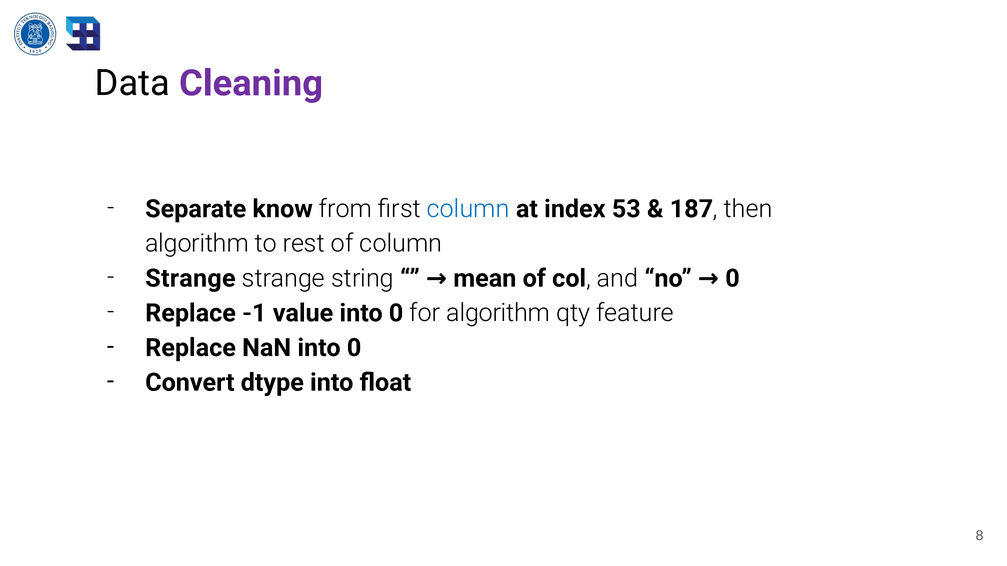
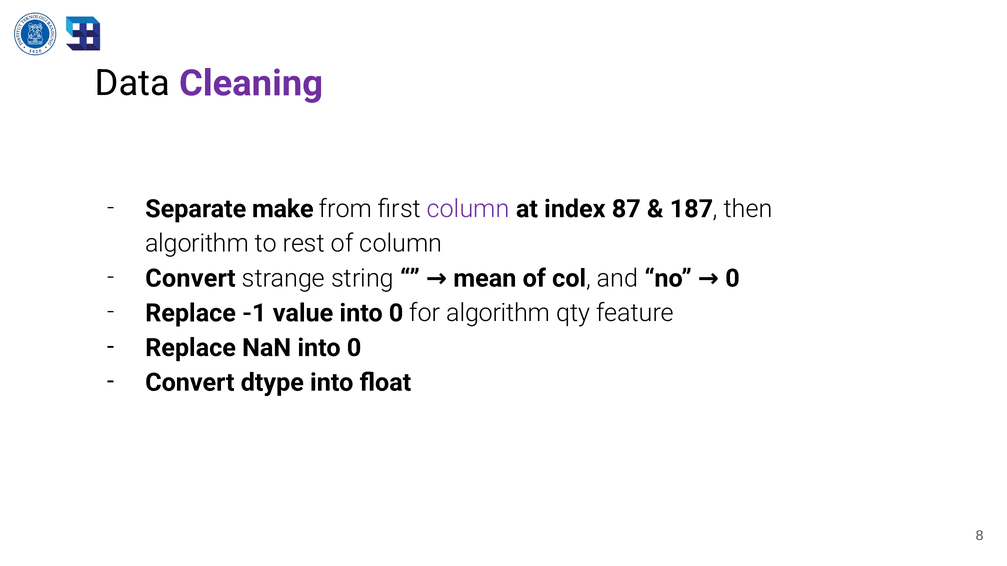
know: know -> make (283, 209)
column colour: blue -> purple (468, 209)
53: 53 -> 87 (626, 209)
Strange: Strange -> Convert (190, 279)
